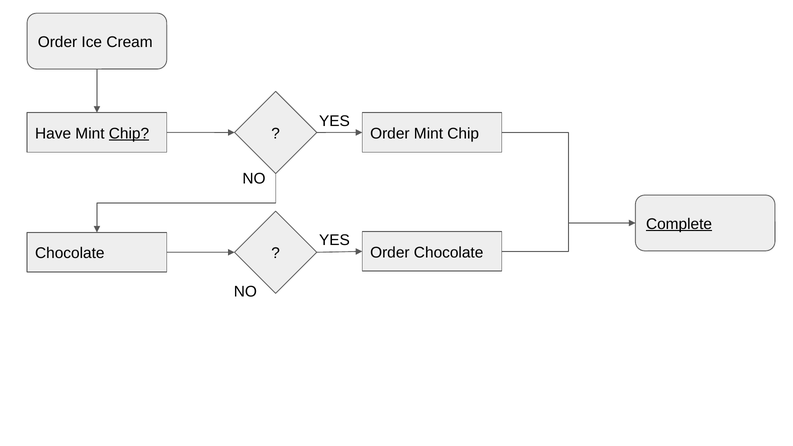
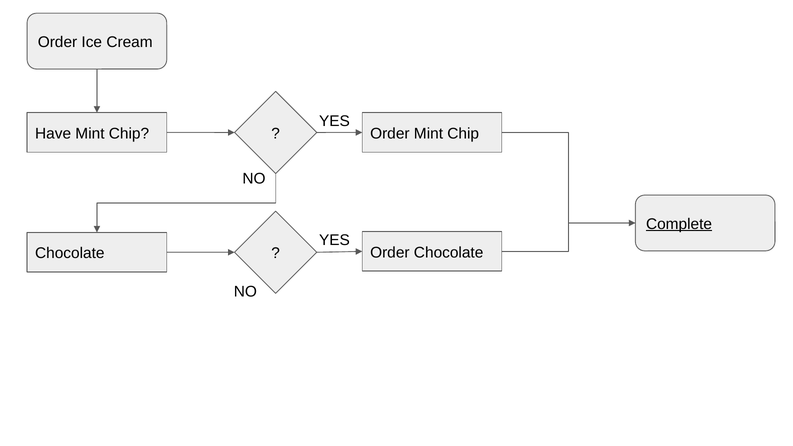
Chip underline: present -> none (129, 134)
